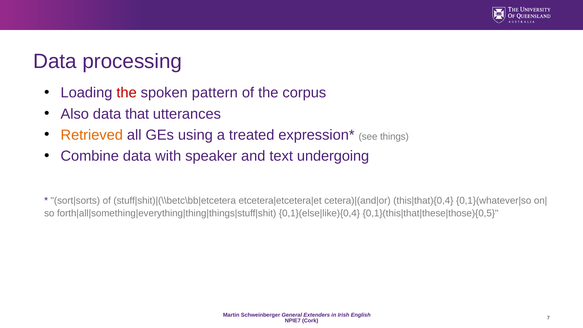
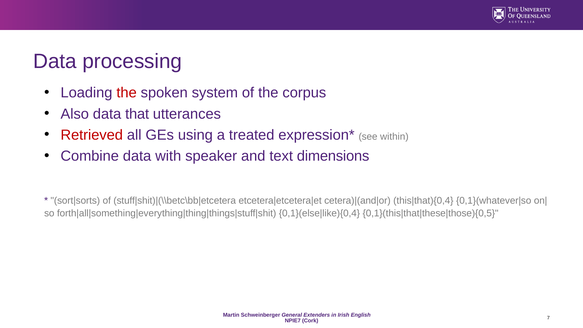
pattern: pattern -> system (215, 93)
Retrieved colour: orange -> red (92, 135)
things: things -> within (394, 137)
undergoing: undergoing -> dimensions (333, 156)
